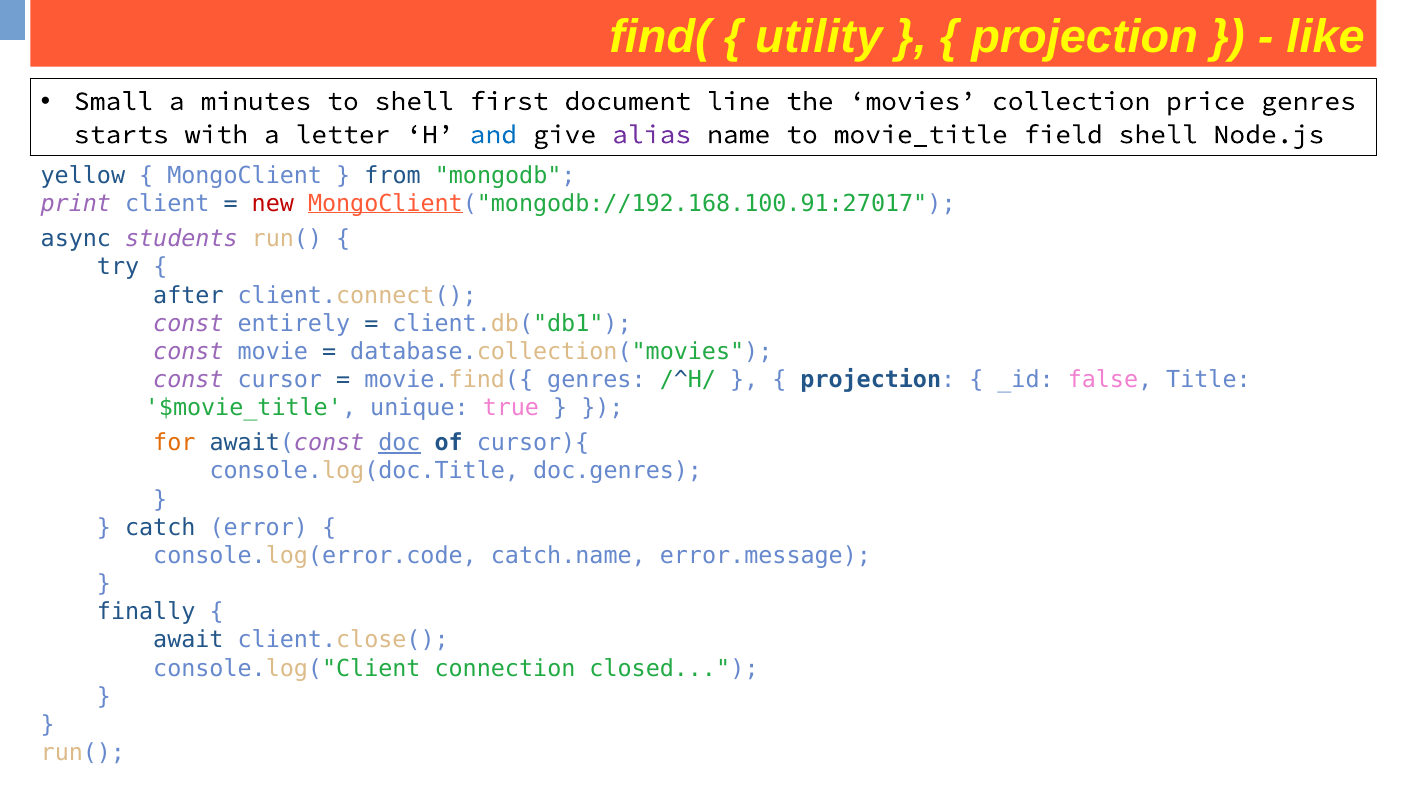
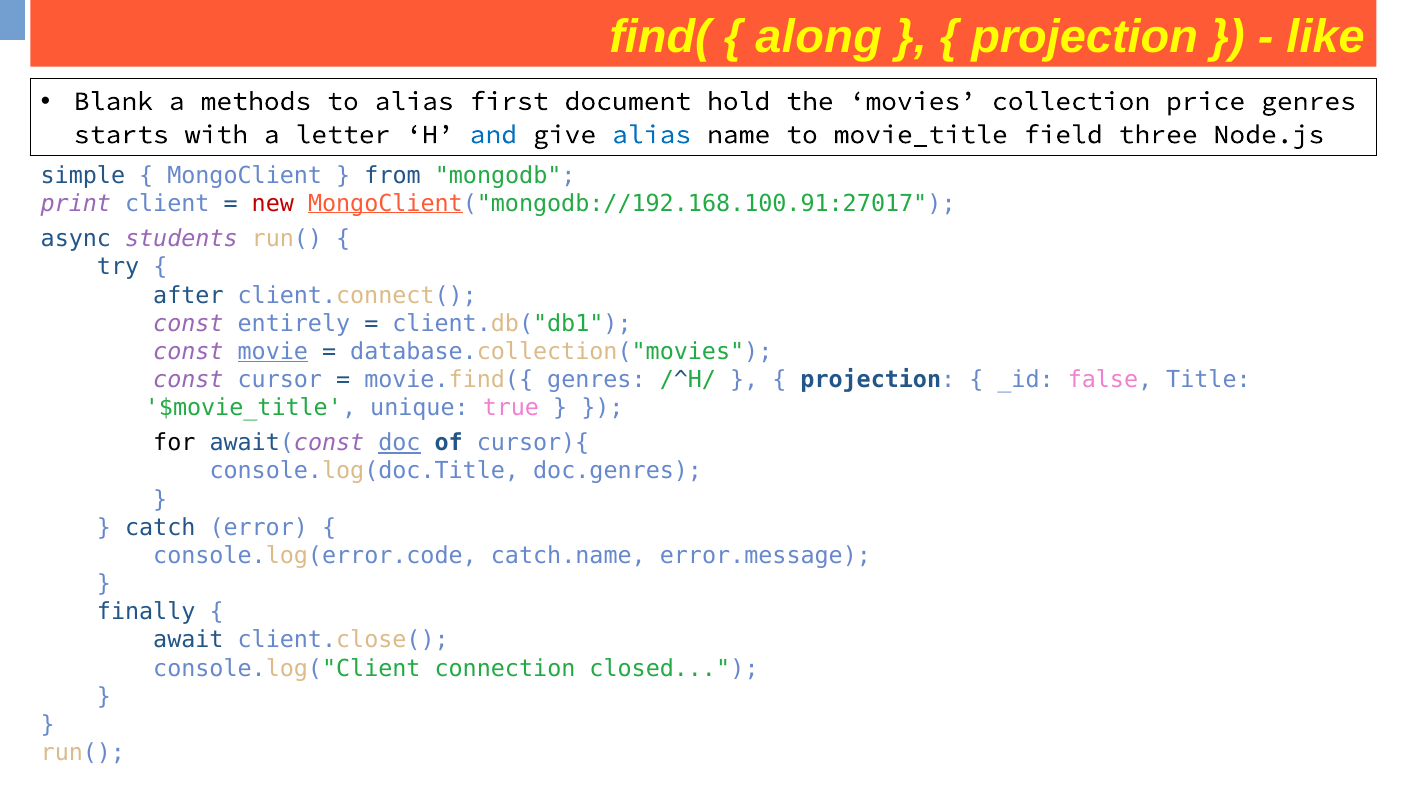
utility: utility -> along (819, 37)
Small: Small -> Blank (113, 101)
minutes: minutes -> methods (256, 101)
to shell: shell -> alias (414, 101)
line: line -> hold (739, 101)
alias colour: purple -> blue (652, 134)
field shell: shell -> three (1158, 134)
yellow: yellow -> simple (83, 176)
movie underline: none -> present (273, 351)
for colour: orange -> black (174, 443)
